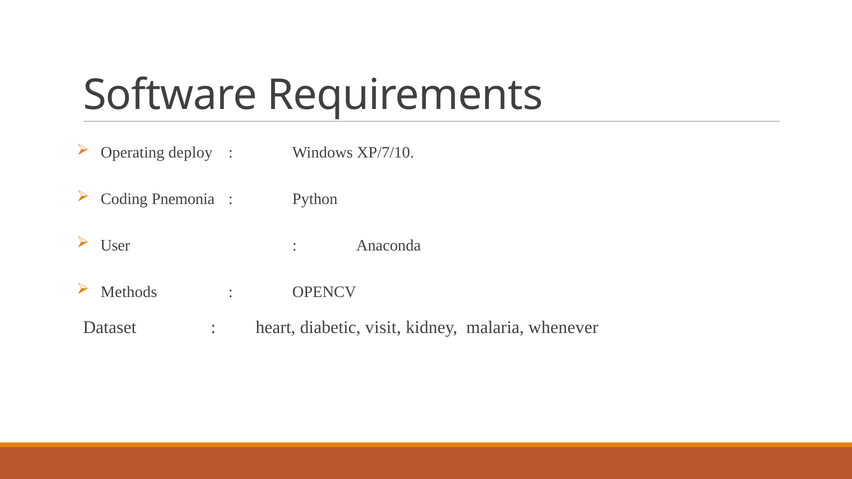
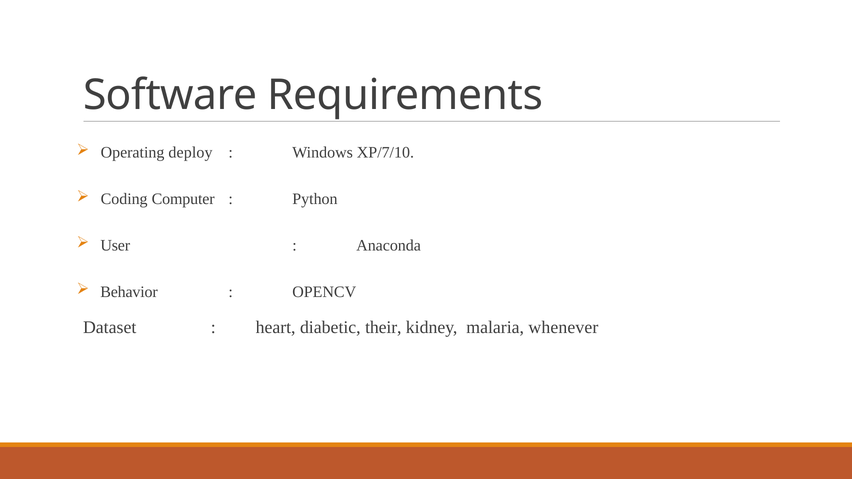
Pnemonia: Pnemonia -> Computer (183, 199)
Methods: Methods -> Behavior (129, 292)
visit: visit -> their (383, 328)
